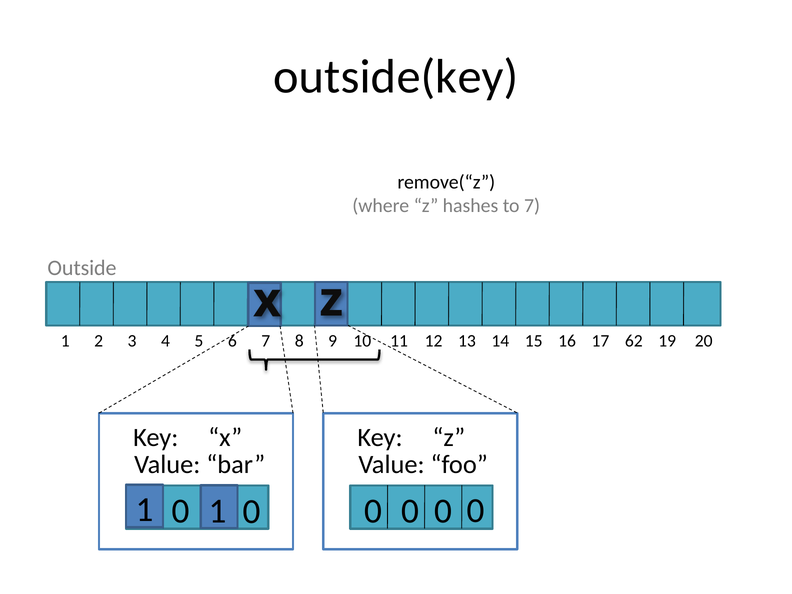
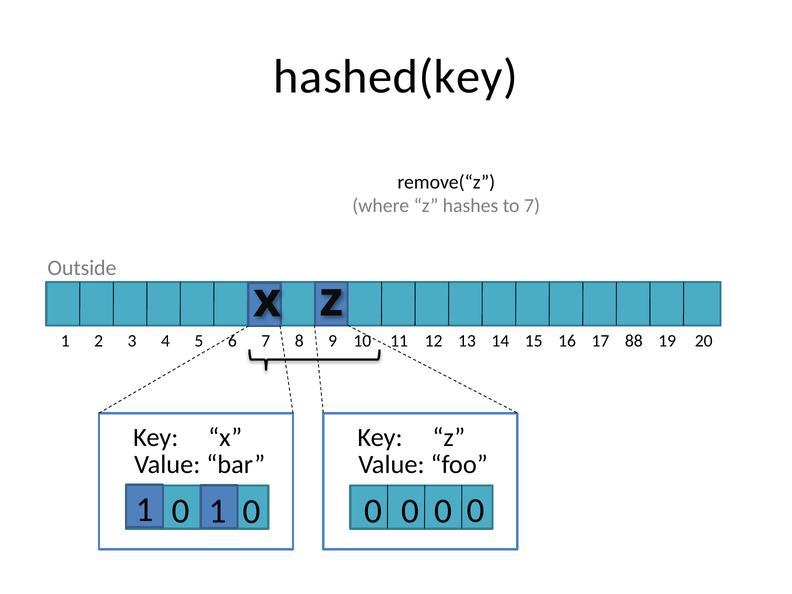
outside(key: outside(key -> hashed(key (396, 77)
62: 62 -> 88 (634, 341)
